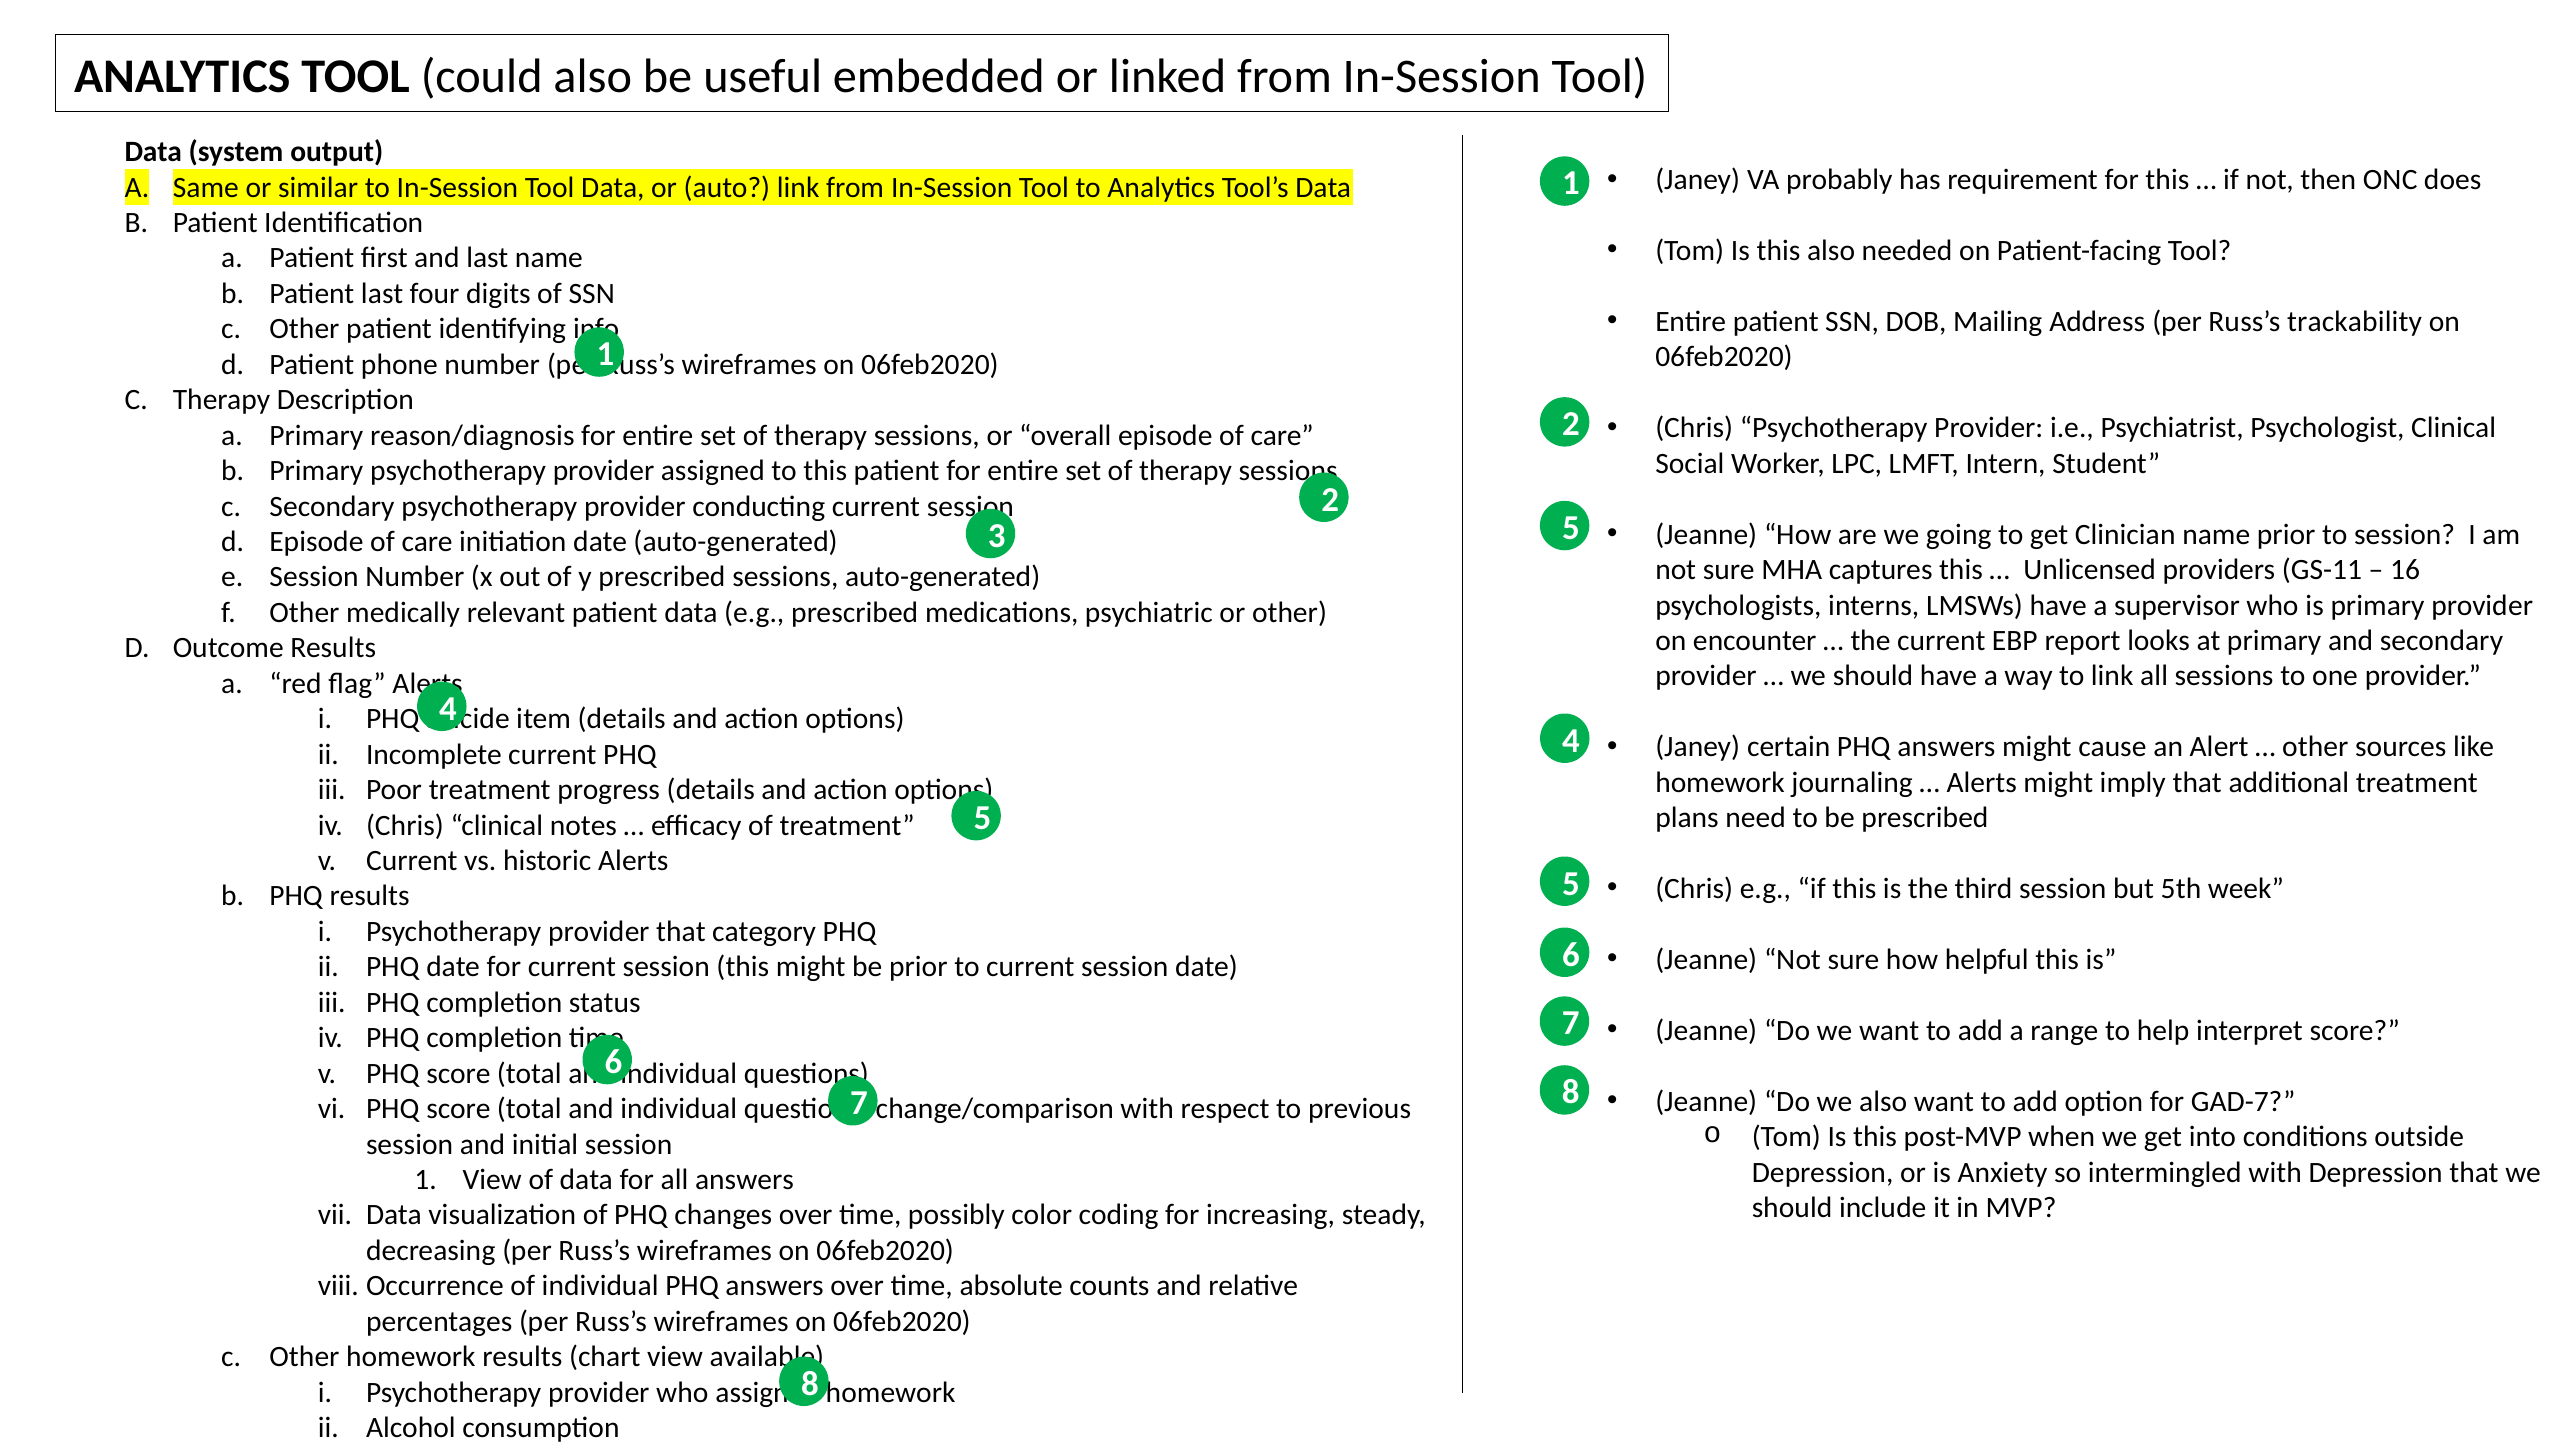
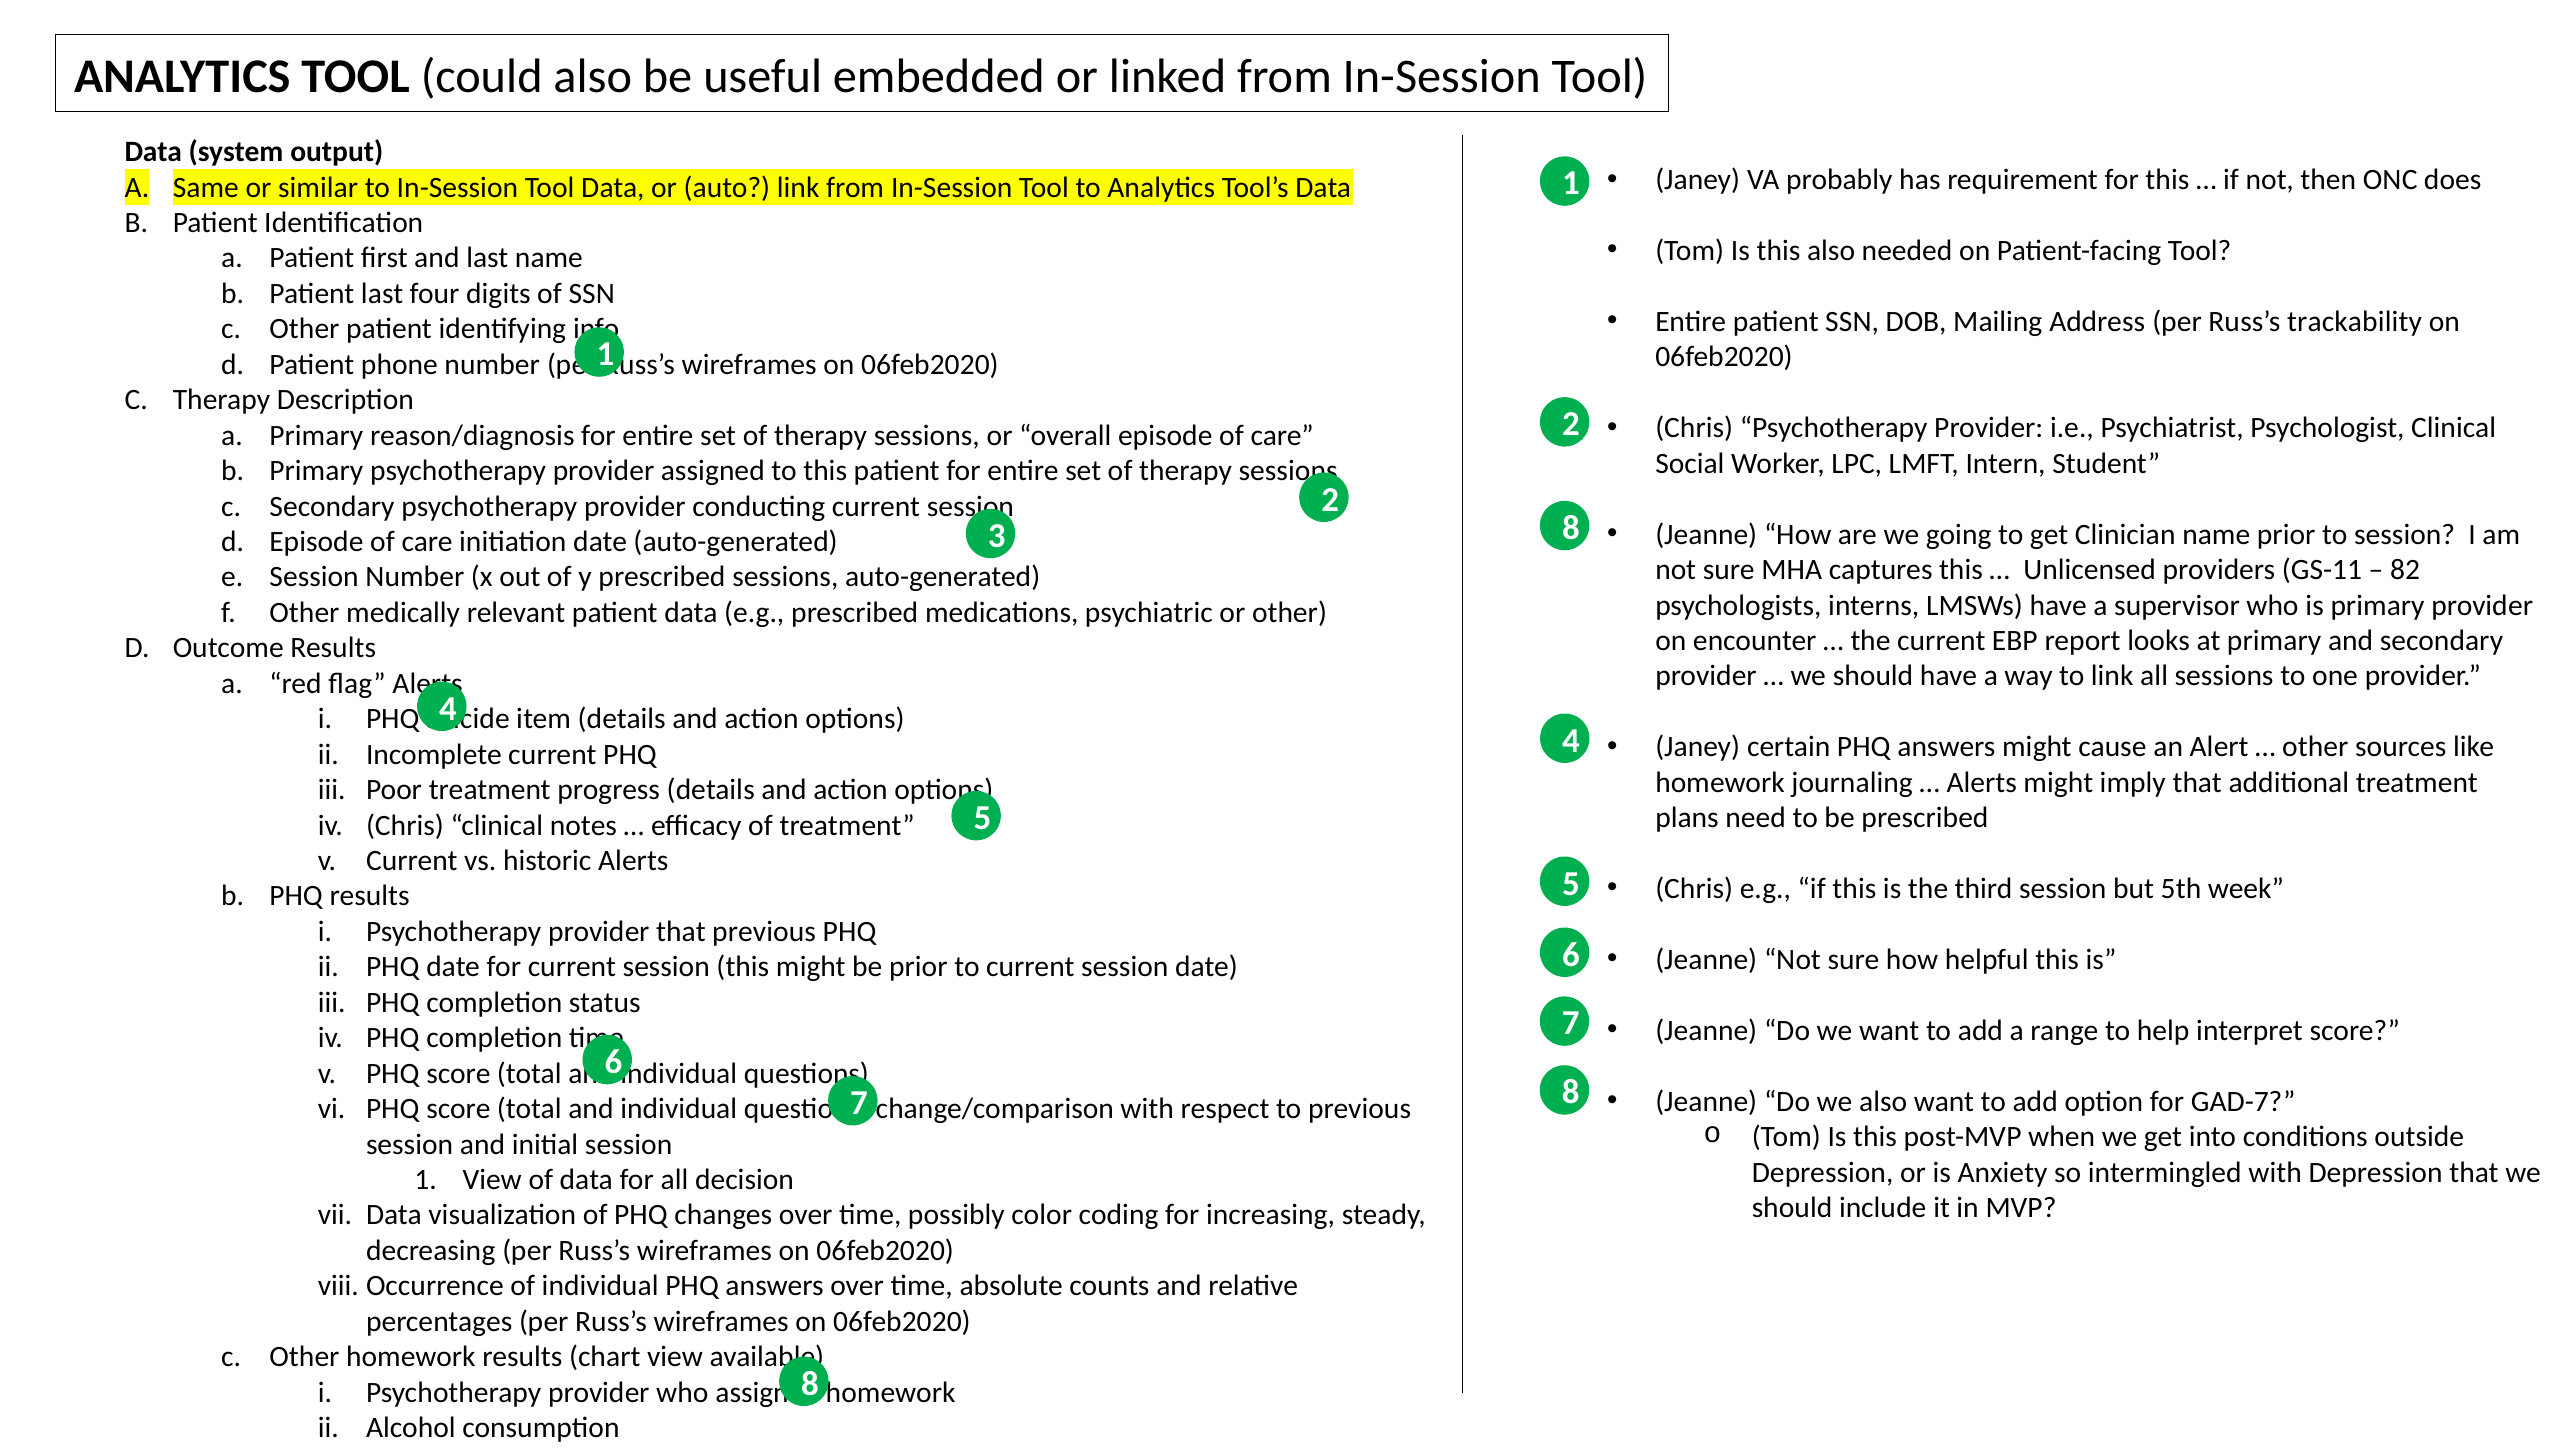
3 5: 5 -> 8 (1571, 528)
16: 16 -> 82 (2405, 570)
that category: category -> previous (764, 932)
all answers: answers -> decision (745, 1180)
